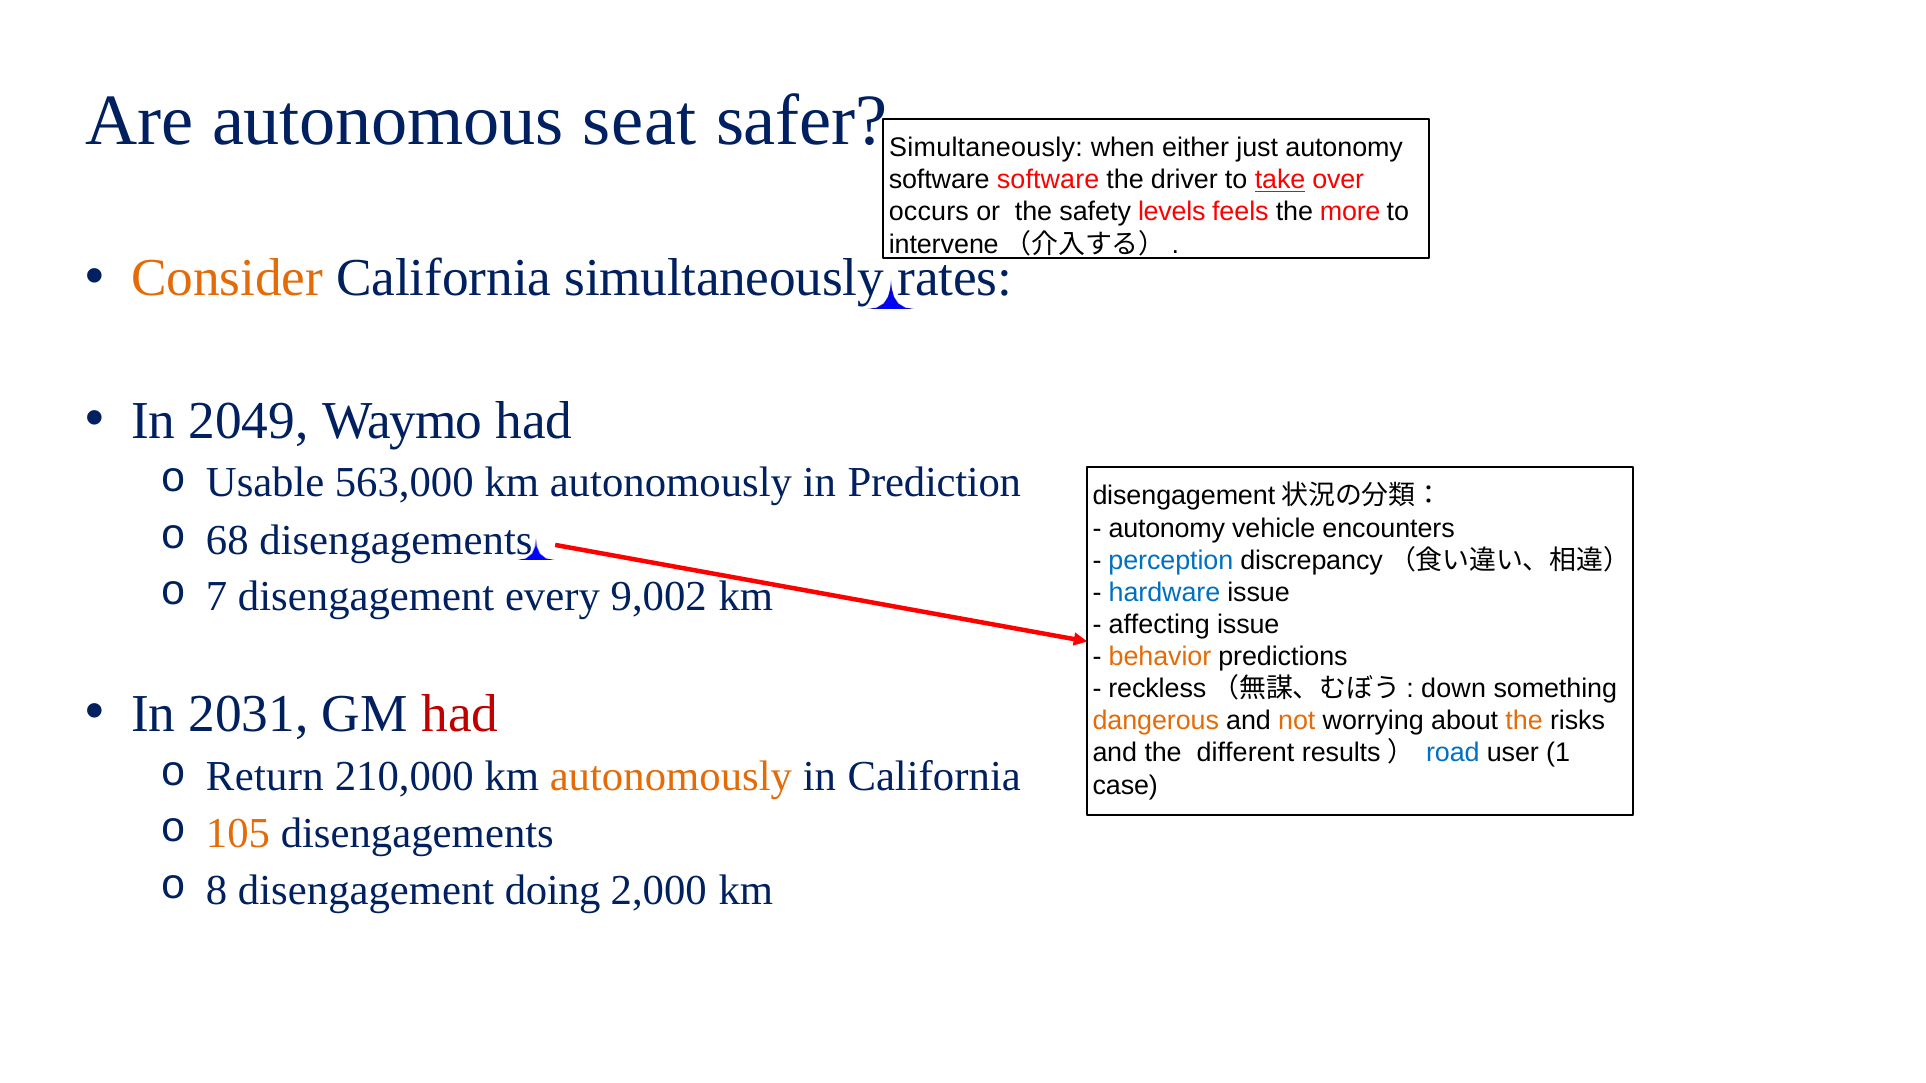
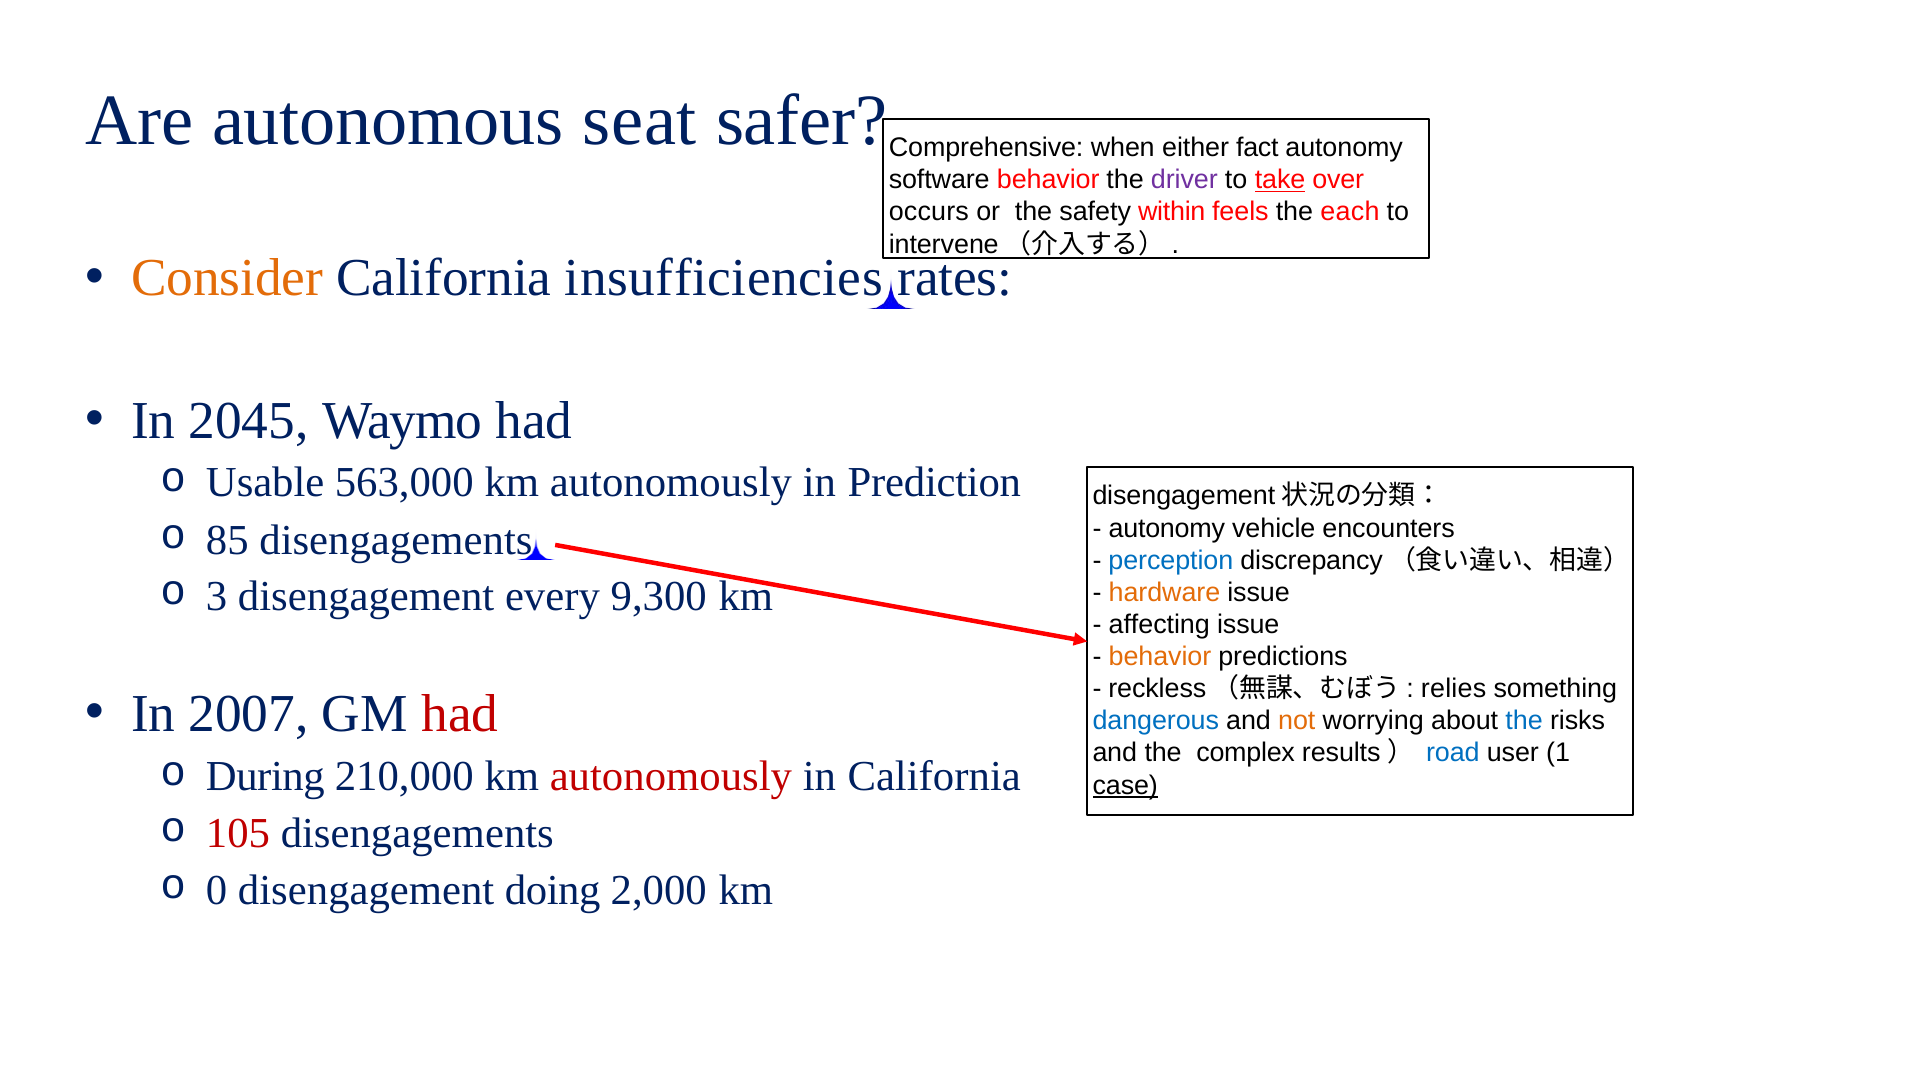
Simultaneously: Simultaneously -> Comprehensive (986, 148)
just: just -> fact (1257, 148)
software software: software -> behavior (1048, 180)
driver colour: black -> purple (1184, 180)
levels: levels -> within (1172, 212)
more: more -> each (1350, 212)
California simultaneously: simultaneously -> insufficiencies (724, 278)
2049: 2049 -> 2045 (249, 421)
68: 68 -> 85 (227, 540)
7: 7 -> 3 (217, 596)
9,002: 9,002 -> 9,300 (659, 596)
hardware colour: blue -> orange (1164, 593)
down: down -> relies (1454, 689)
2031: 2031 -> 2007 (249, 714)
dangerous colour: orange -> blue (1156, 721)
the colour: orange -> blue (1524, 721)
different: different -> complex (1246, 753)
Return: Return -> During (265, 777)
autonomously colour: orange -> red (671, 777)
case underline: none -> present (1125, 785)
105 colour: orange -> red (238, 833)
8: 8 -> 0 (217, 890)
